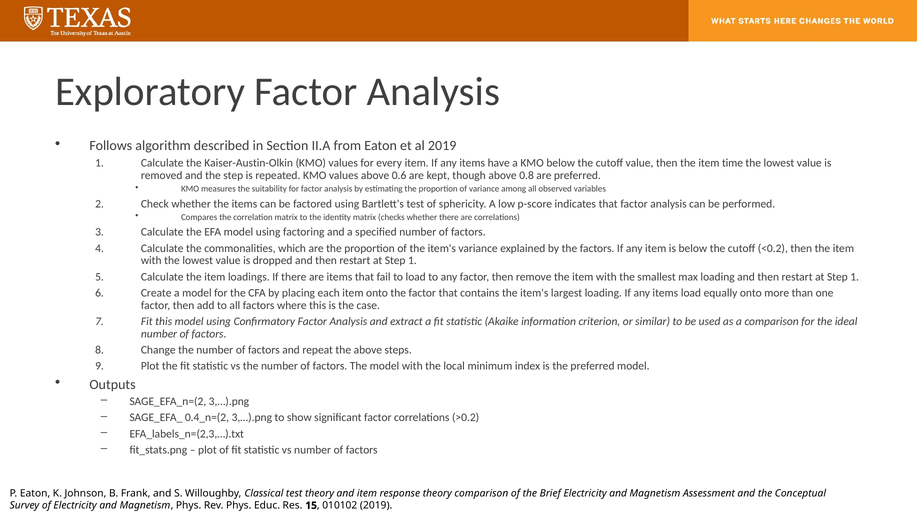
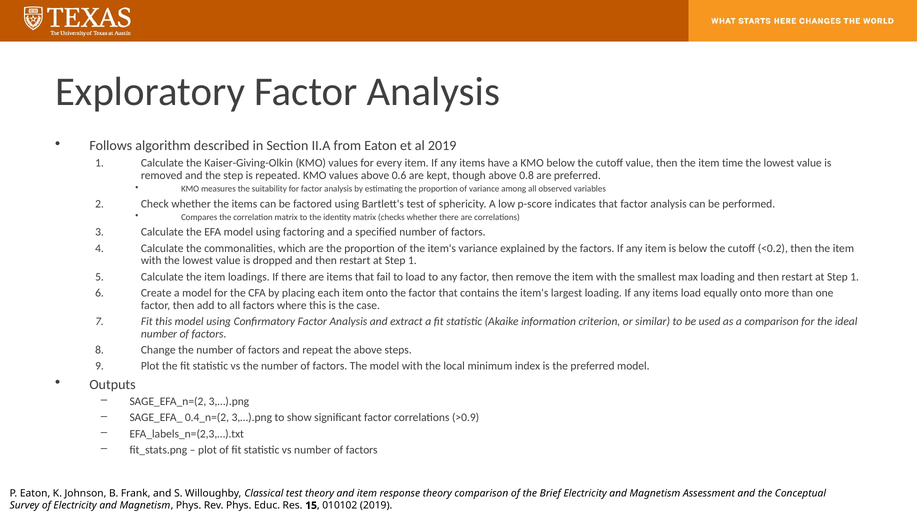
Kaiser-Austin-Olkin: Kaiser-Austin-Olkin -> Kaiser-Giving-Olkin (249, 163)
>0.2: >0.2 -> >0.9 (466, 418)
